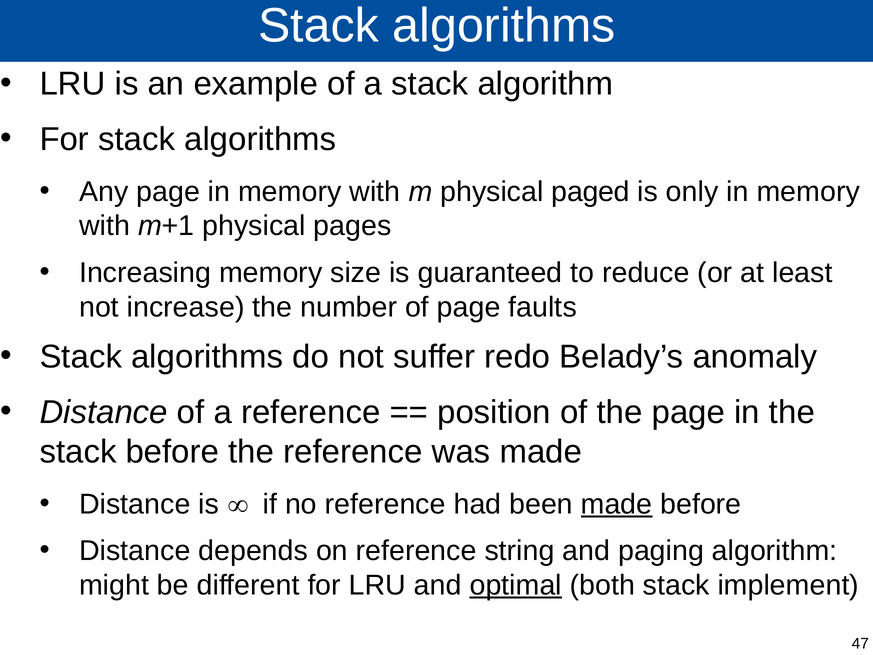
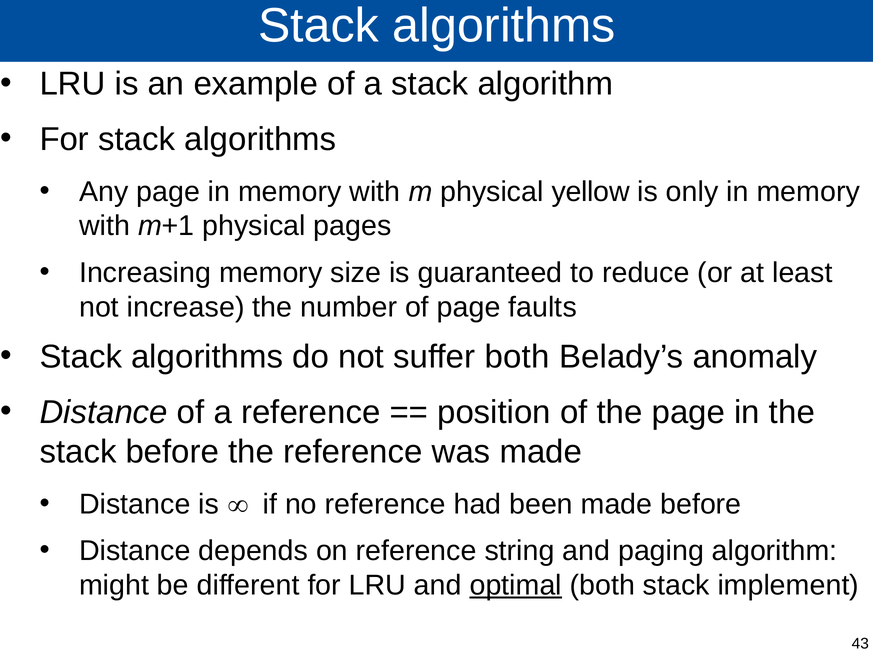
paged: paged -> yellow (591, 192)
suffer redo: redo -> both (517, 357)
made underline: present -> none (617, 504)
47: 47 -> 43 (860, 643)
